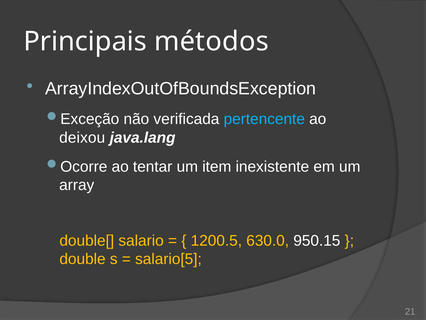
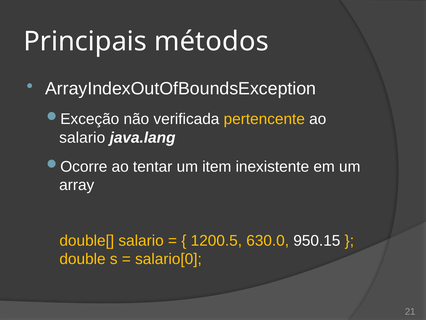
pertencente colour: light blue -> yellow (264, 119)
deixou: deixou -> salario (82, 137)
salario[5: salario[5 -> salario[0 (168, 259)
